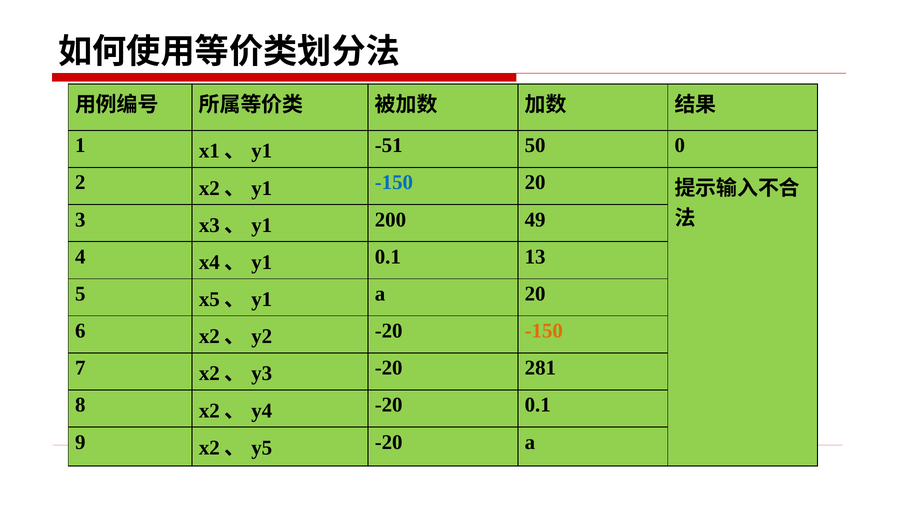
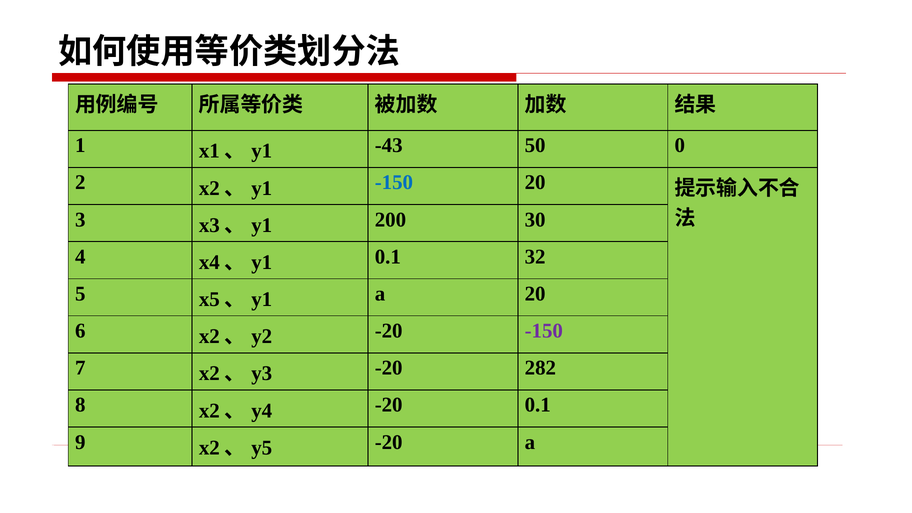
-51: -51 -> -43 (389, 145)
49: 49 -> 30 (535, 220)
13: 13 -> 32 (535, 257)
-150 colour: orange -> purple (544, 331)
281: 281 -> 282 (540, 368)
